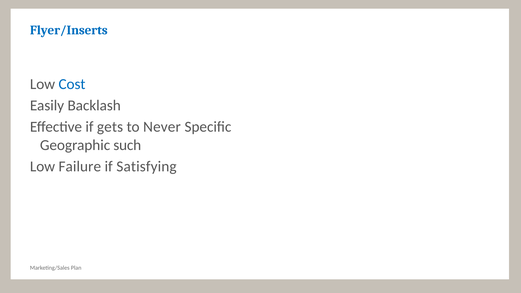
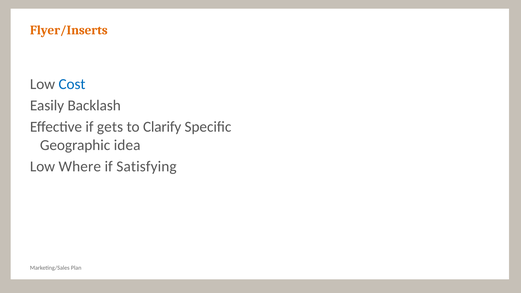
Flyer/Inserts colour: blue -> orange (69, 30)
Never: Never -> Clarify (162, 127)
such: such -> idea (127, 145)
Failure: Failure -> Where (80, 166)
